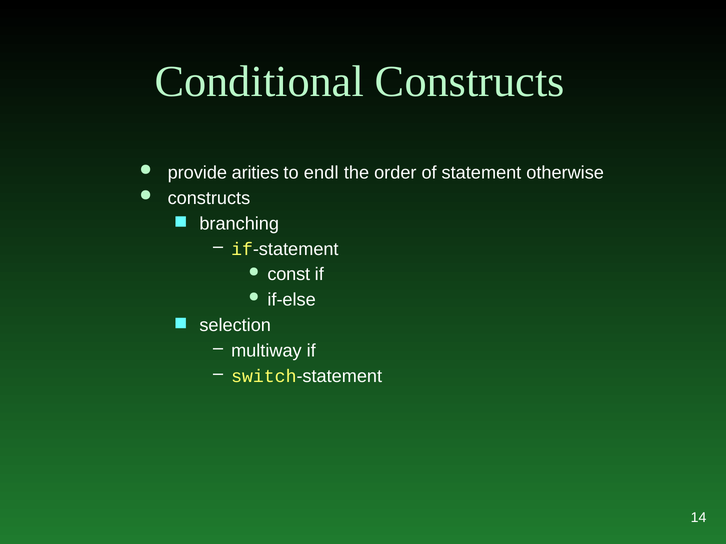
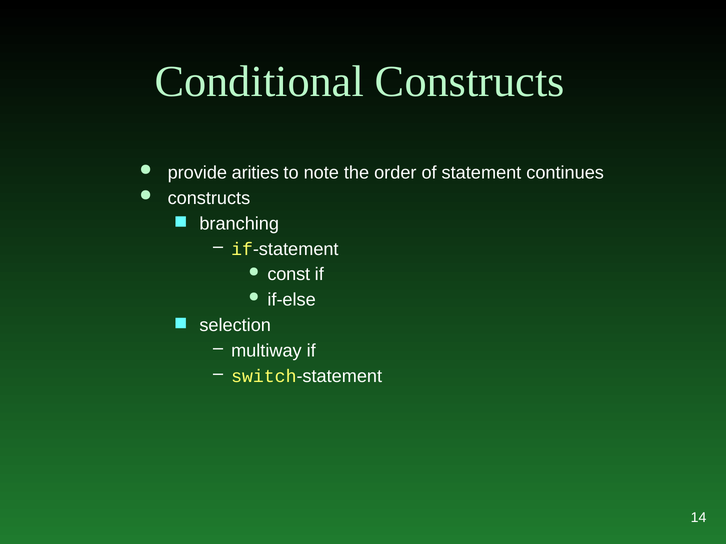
endl: endl -> note (321, 173)
otherwise: otherwise -> continues (565, 173)
